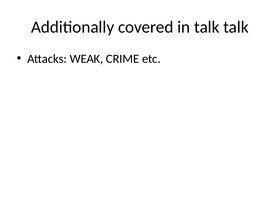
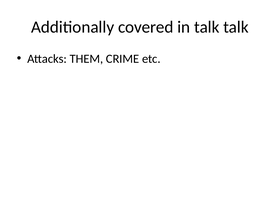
WEAK: WEAK -> THEM (86, 59)
